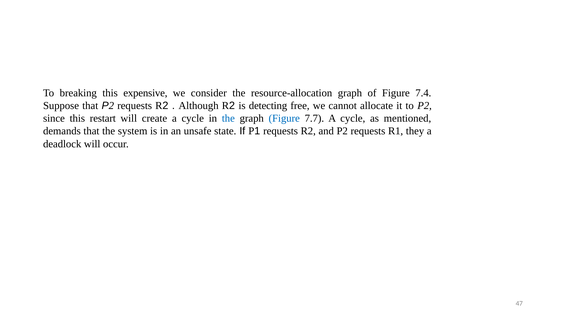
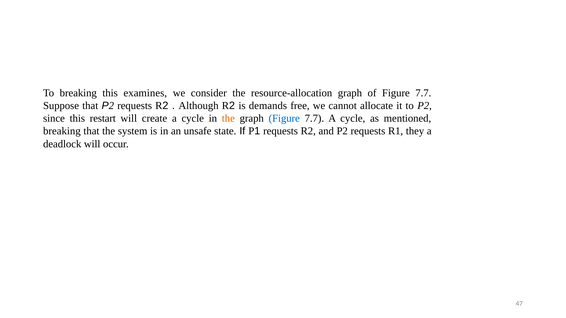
expensive: expensive -> examines (145, 93)
of Figure 7.4: 7.4 -> 7.7 (423, 93)
detecting: detecting -> demands (268, 106)
the colour: blue -> orange (228, 119)
demands: demands -> breaking (62, 131)
